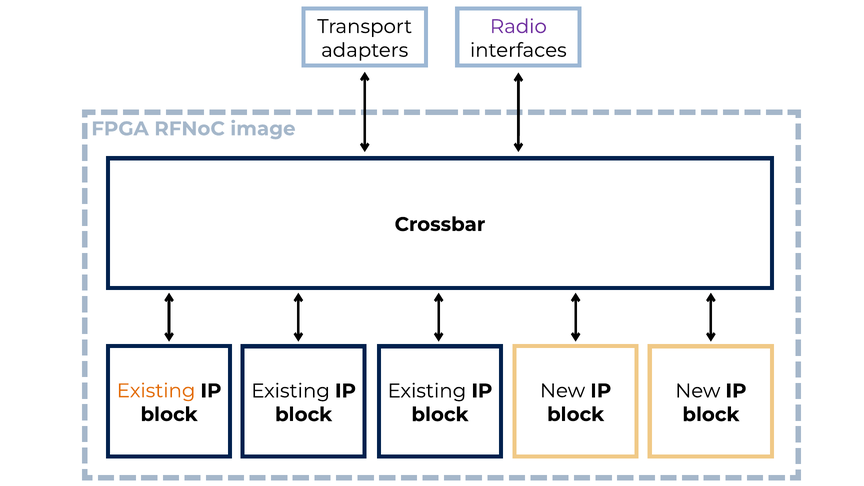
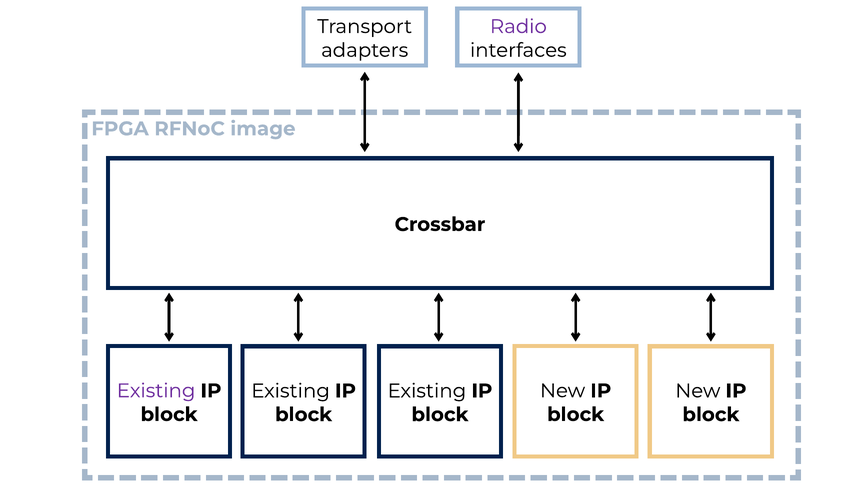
Existing colour: orange -> purple (156, 391)
